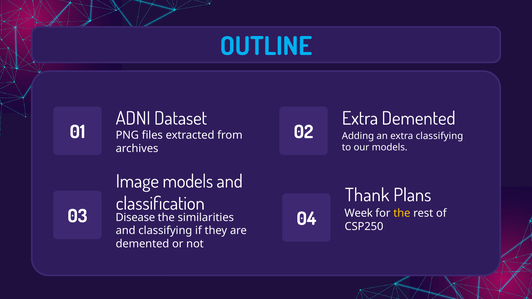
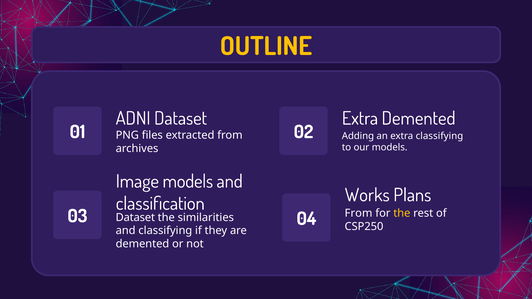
OUTLINE colour: light blue -> yellow (266, 46)
Thank: Thank -> Works (367, 195)
Week: Week -> From (359, 214)
Disease: Disease -> Dataset (135, 218)
